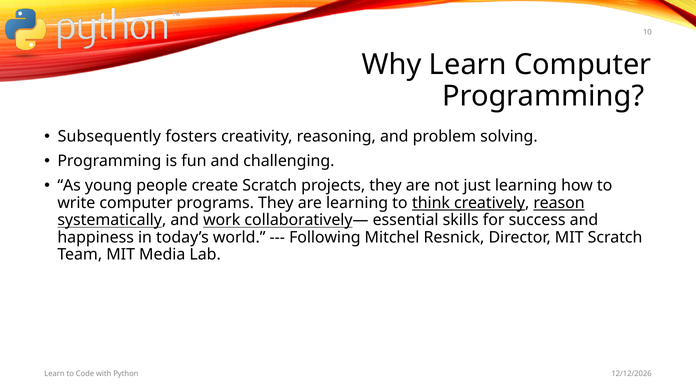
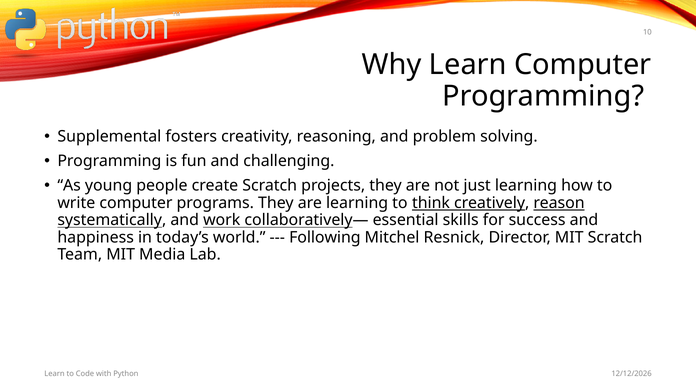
Subsequently: Subsequently -> Supplemental (109, 136)
